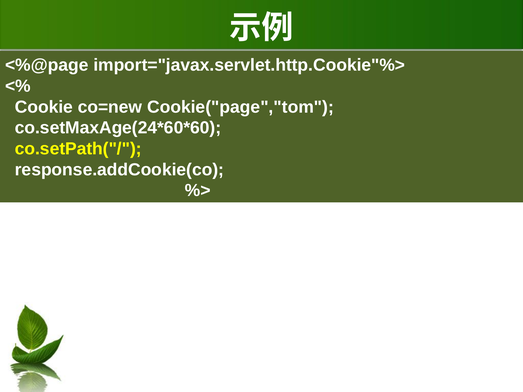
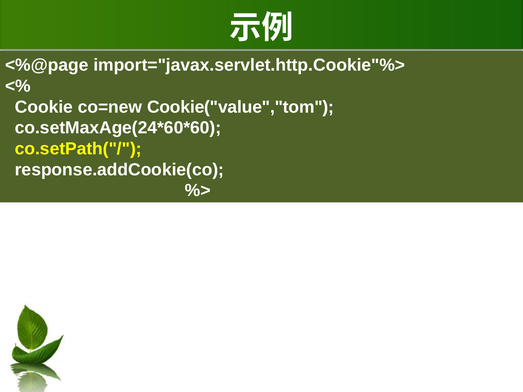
Cookie("page","tom: Cookie("page","tom -> Cookie("value","tom (241, 107)
